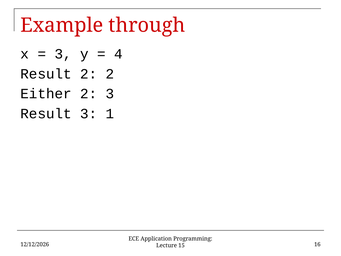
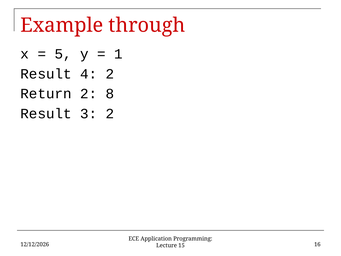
3: 3 -> 5 (63, 54)
4: 4 -> 1 (118, 54)
Result 2: 2 -> 4 (89, 74)
Either: Either -> Return (46, 94)
2 3: 3 -> 8 (110, 94)
3 1: 1 -> 2 (110, 114)
